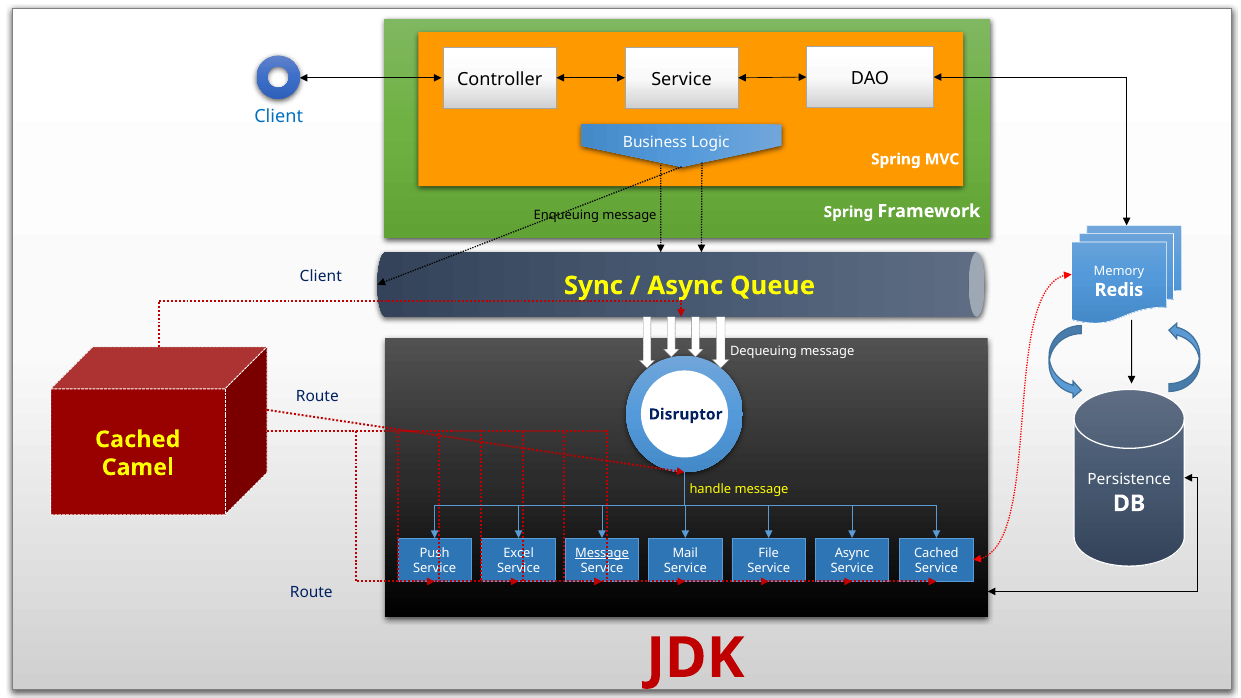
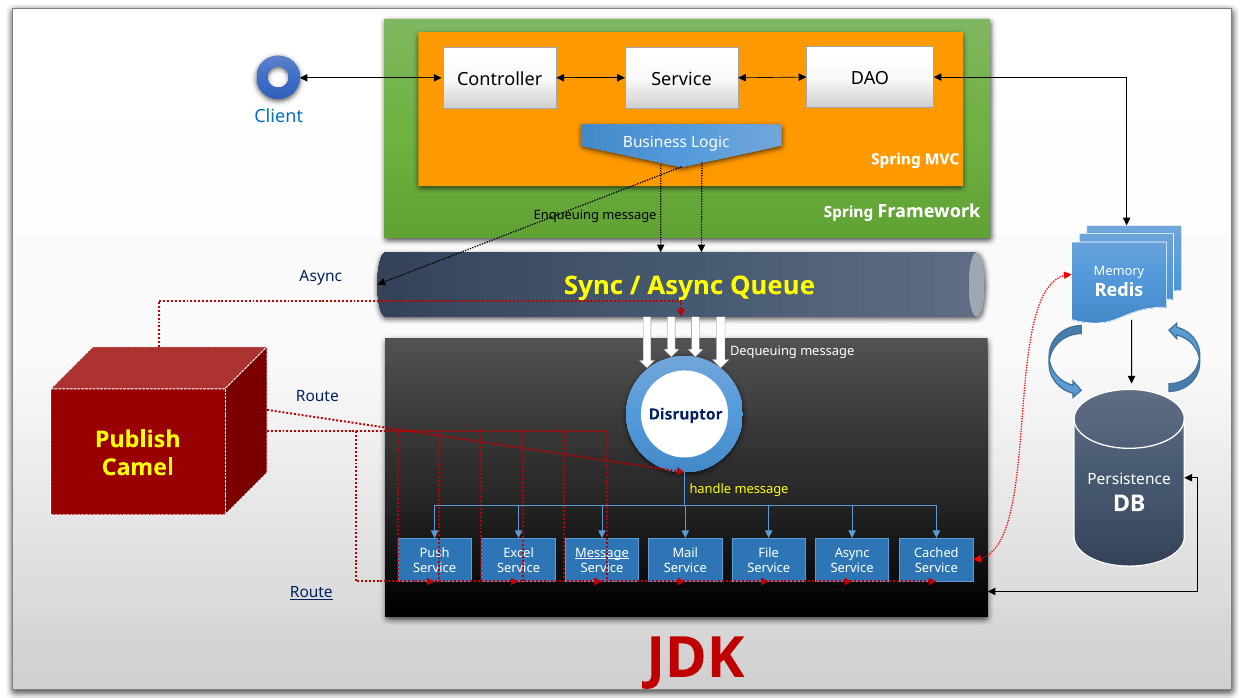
Client: Client -> Async (321, 276)
Cached: Cached -> Publish (138, 440)
Route underline: none -> present (311, 592)
